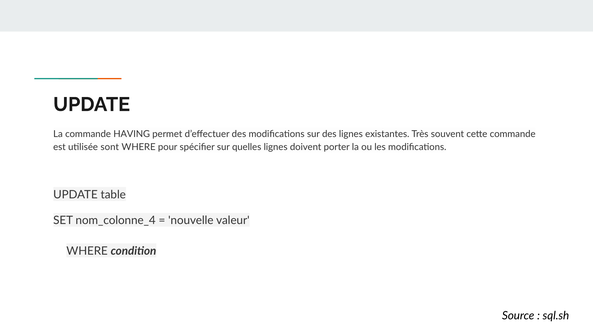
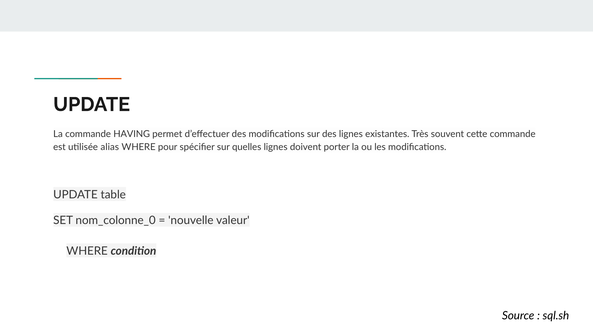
sont: sont -> alias (110, 147)
nom_colonne_4: nom_colonne_4 -> nom_colonne_0 (116, 221)
